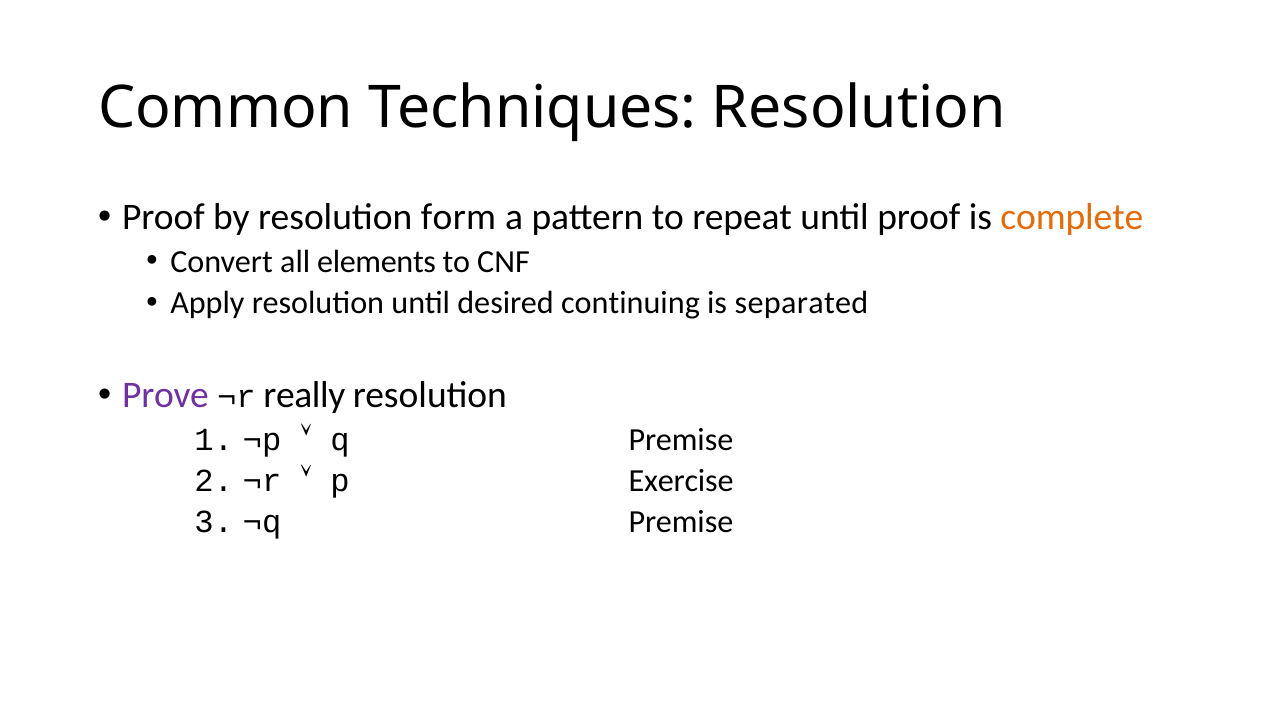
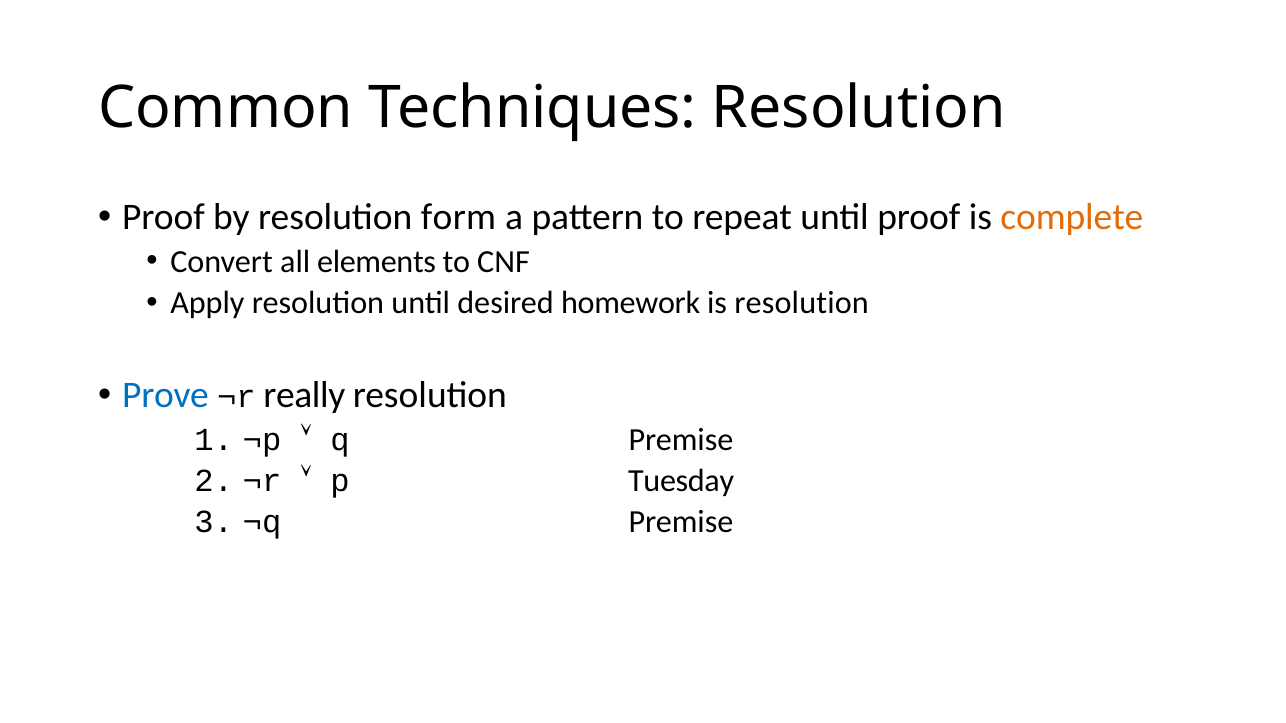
continuing: continuing -> homework (631, 303)
is separated: separated -> resolution (802, 303)
Prove colour: purple -> blue (166, 396)
Exercise: Exercise -> Tuesday (681, 481)
